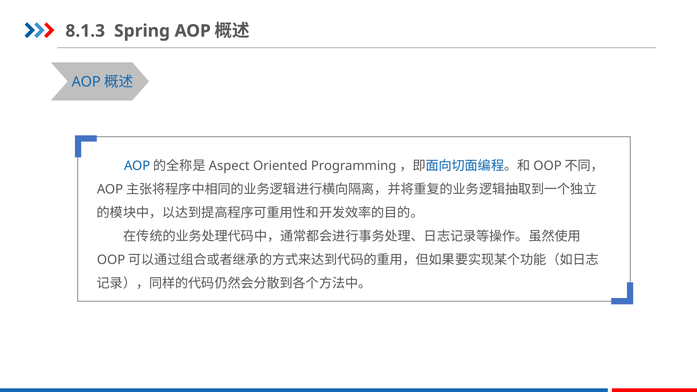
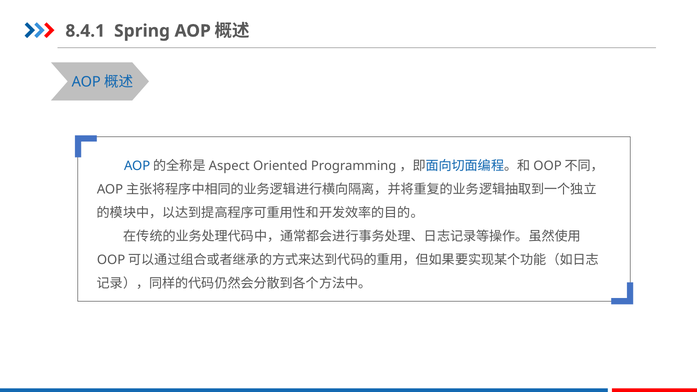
8.1.3: 8.1.3 -> 8.4.1 (85, 31)
